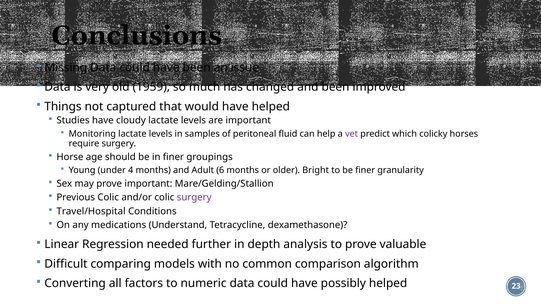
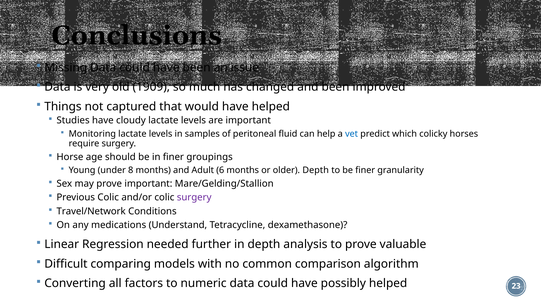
1959: 1959 -> 1909 (151, 87)
vet colour: purple -> blue (352, 134)
4: 4 -> 8 (131, 171)
older Bright: Bright -> Depth (316, 171)
Travel/Hospital: Travel/Hospital -> Travel/Network (91, 211)
